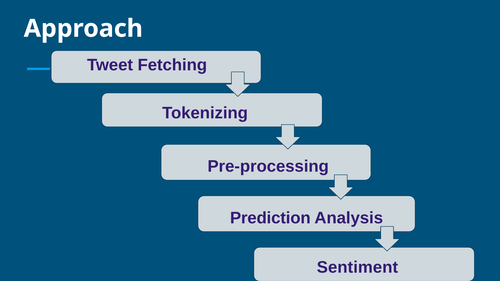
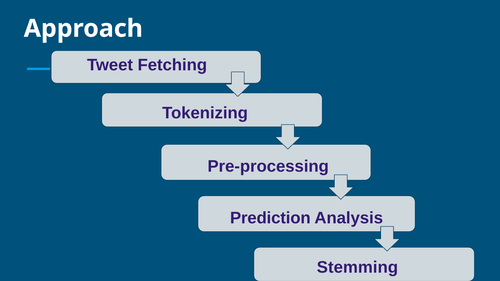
Sentiment: Sentiment -> Stemming (357, 267)
